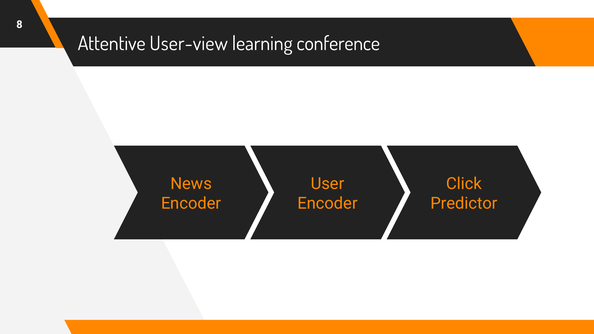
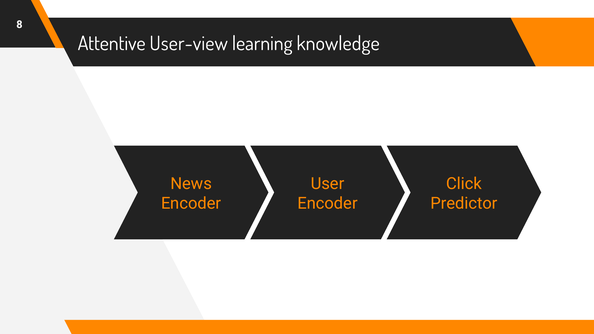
conference: conference -> knowledge (338, 44)
